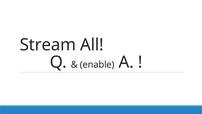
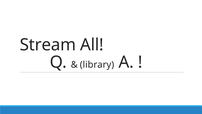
enable: enable -> library (97, 64)
